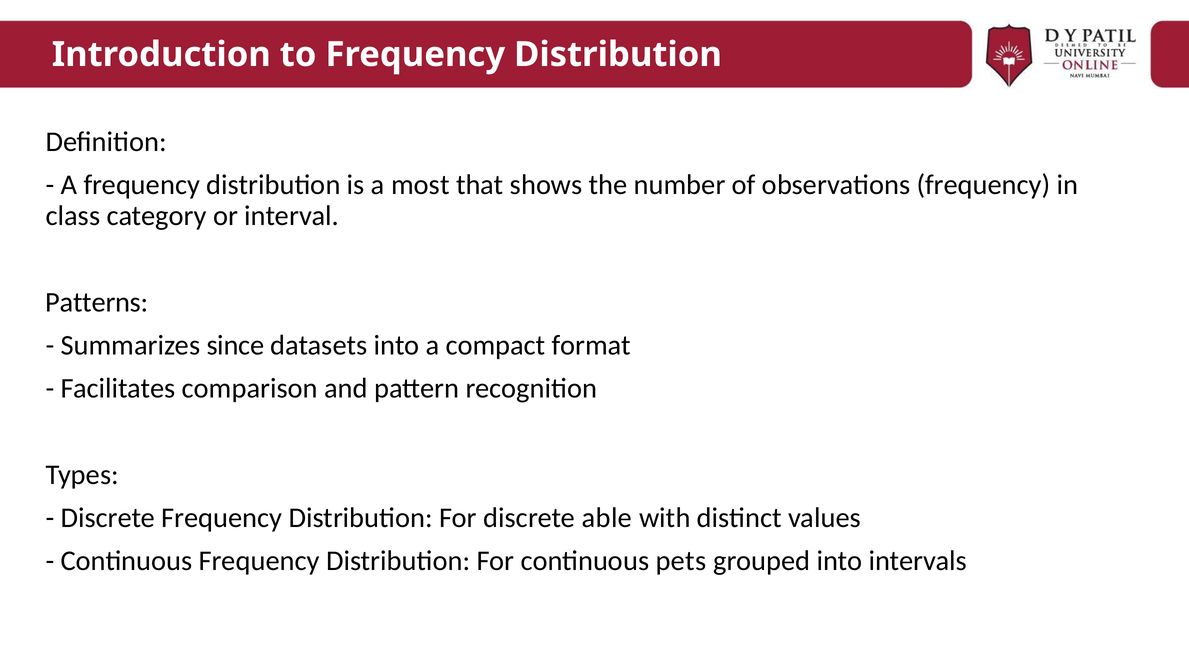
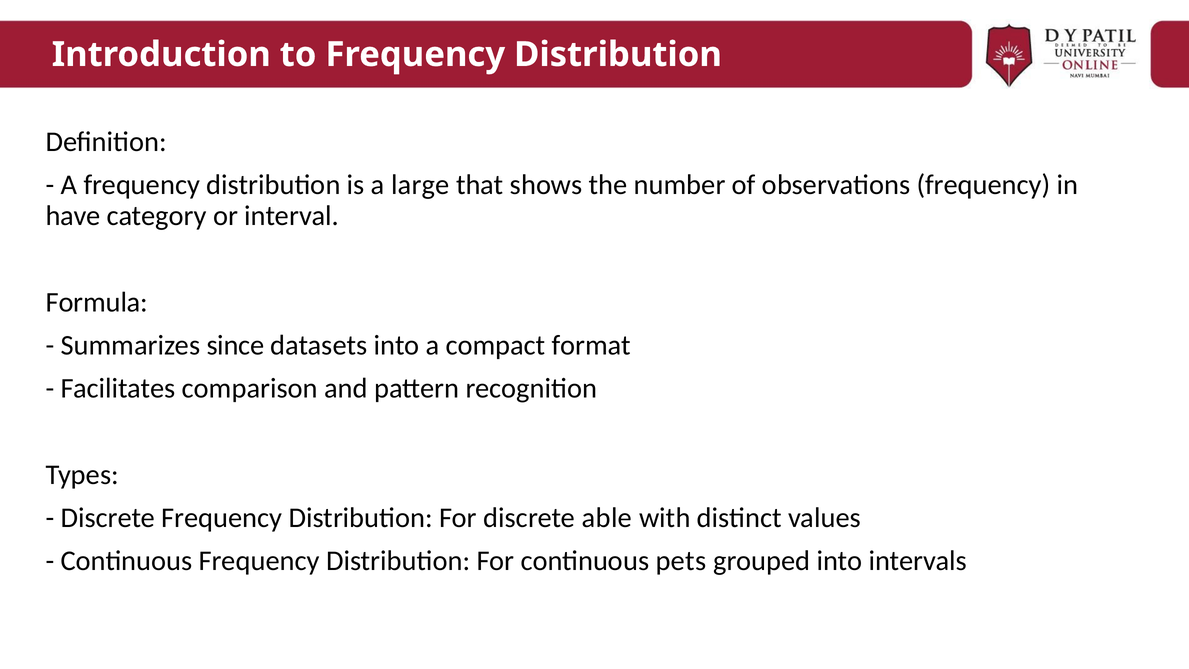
most: most -> large (420, 185)
class: class -> have (73, 216)
Patterns: Patterns -> Formula (97, 302)
